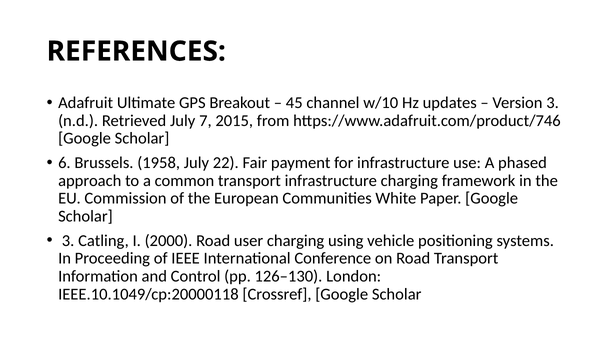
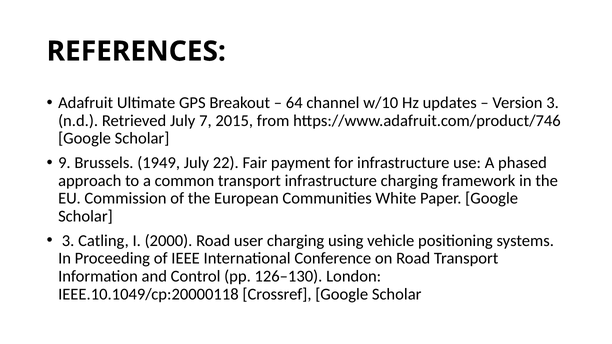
45: 45 -> 64 (294, 103)
6: 6 -> 9 (64, 163)
1958: 1958 -> 1949 (159, 163)
